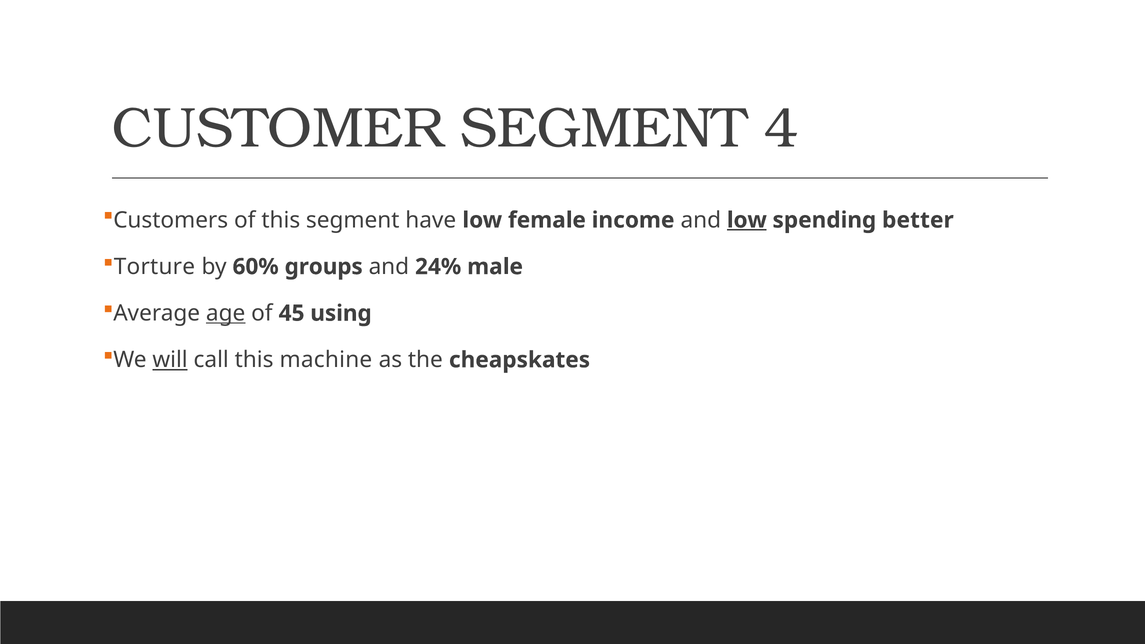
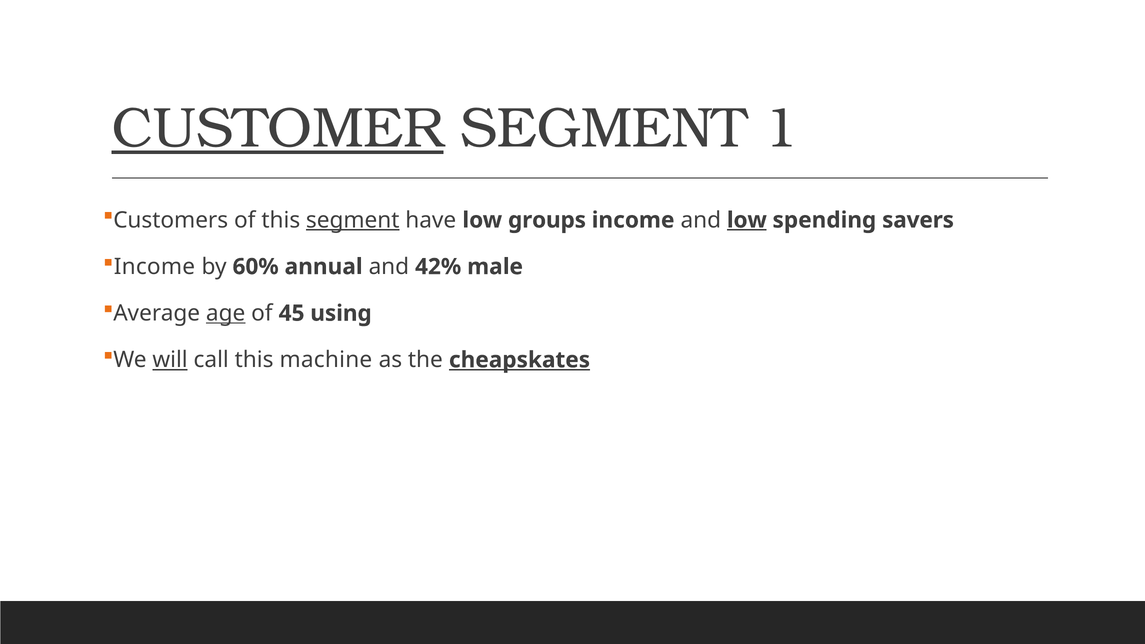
CUSTOMER underline: none -> present (278, 128)
4: 4 -> 1 (781, 128)
segment underline: none -> present (353, 220)
female: female -> groups (547, 220)
better: better -> savers (918, 220)
Torture: Torture -> Income (154, 267)
groups: groups -> annual (324, 267)
24%: 24% -> 42% (438, 267)
cheapskates underline: none -> present (520, 360)
